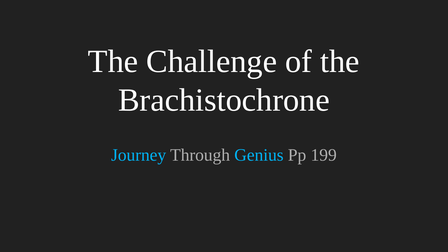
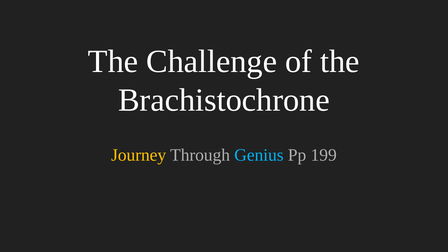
Journey colour: light blue -> yellow (139, 155)
